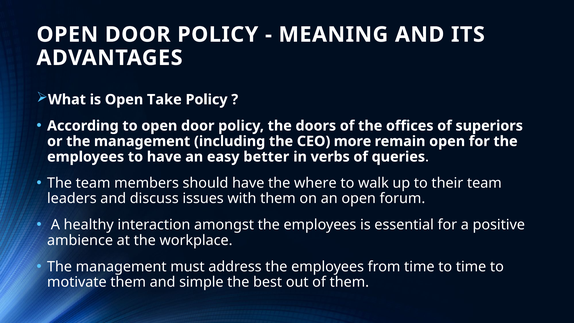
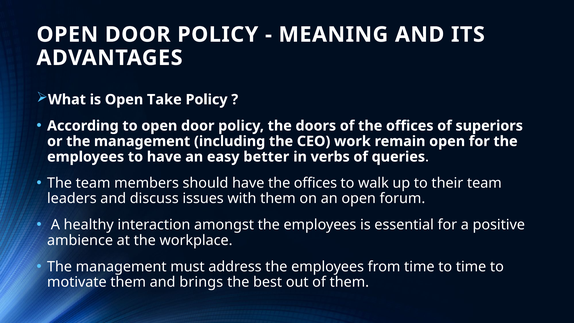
more: more -> work (352, 141)
have the where: where -> offices (315, 183)
simple: simple -> brings (201, 282)
